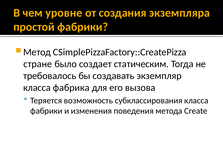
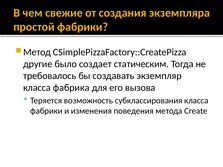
уровне: уровне -> свежие (64, 13)
стране: стране -> другие (38, 64)
